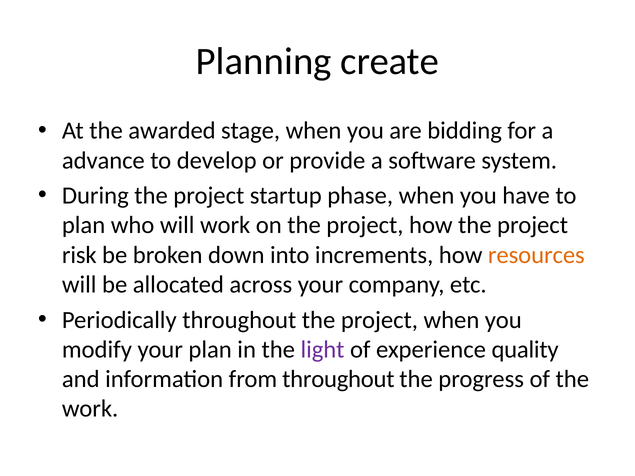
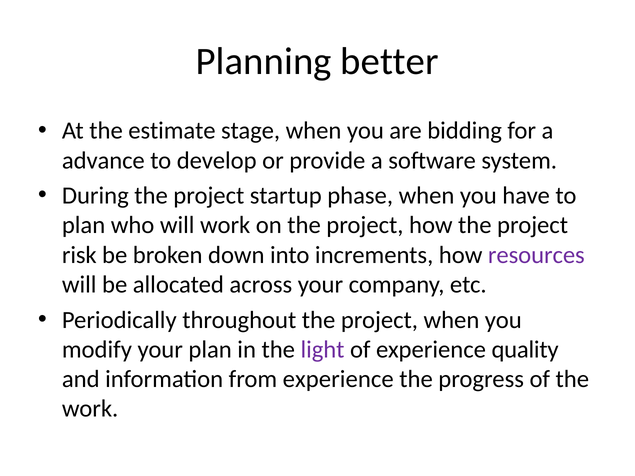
create: create -> better (390, 61)
awarded: awarded -> estimate (172, 131)
resources colour: orange -> purple (536, 255)
from throughout: throughout -> experience (338, 379)
